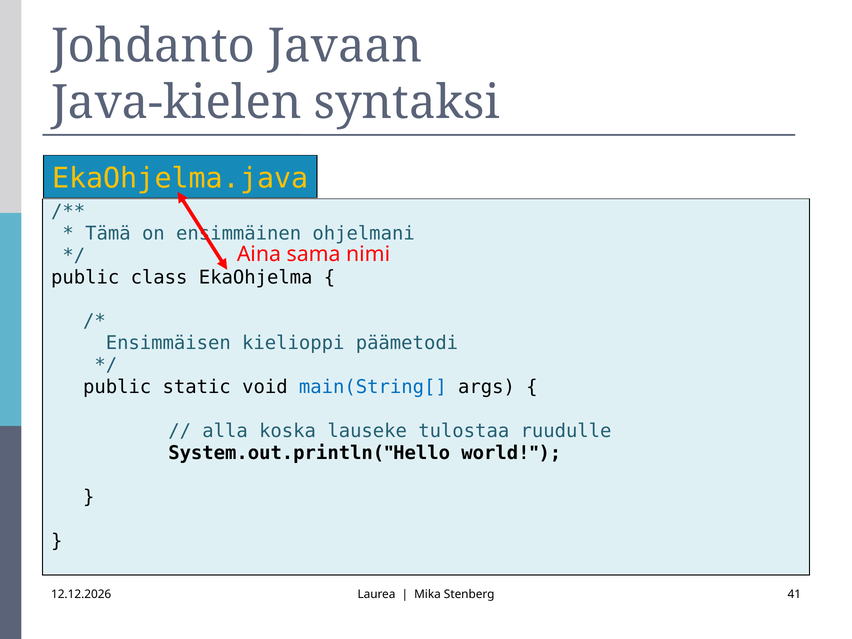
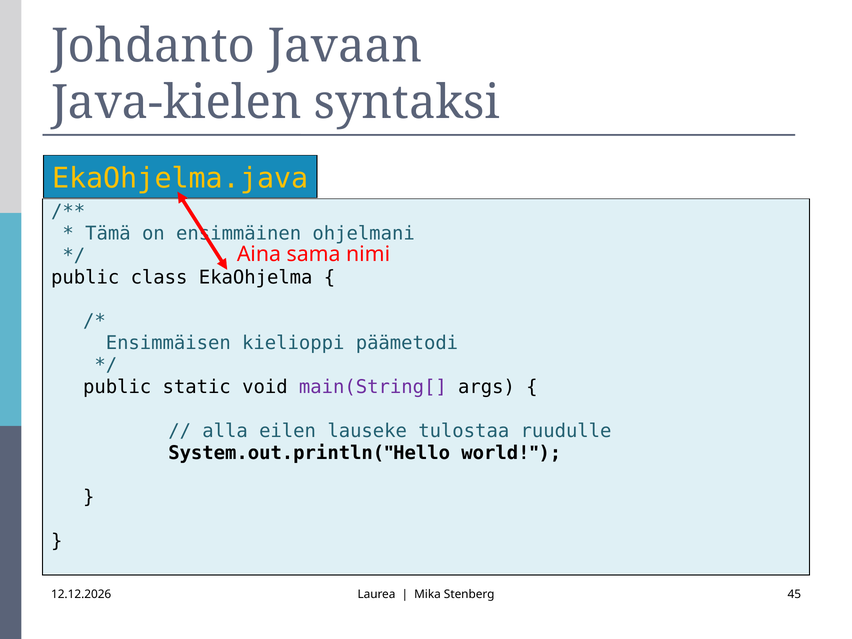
main(String[ colour: blue -> purple (373, 387)
koska: koska -> eilen (288, 431)
41: 41 -> 45 (794, 594)
